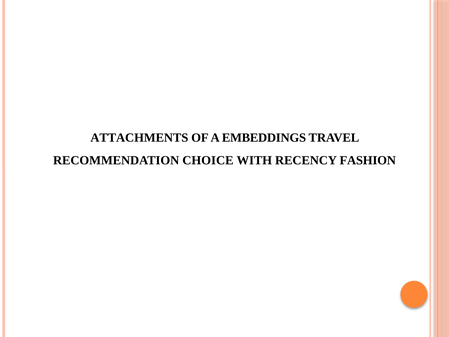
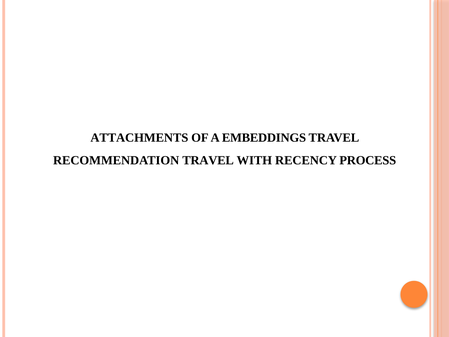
RECOMMENDATION CHOICE: CHOICE -> TRAVEL (208, 160)
FASHION: FASHION -> PROCESS (368, 160)
